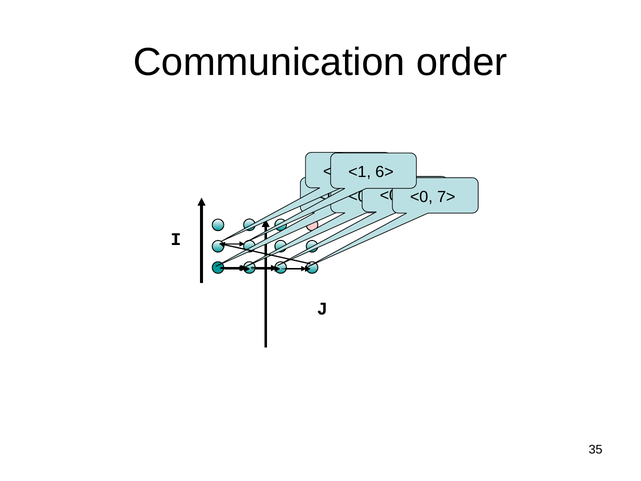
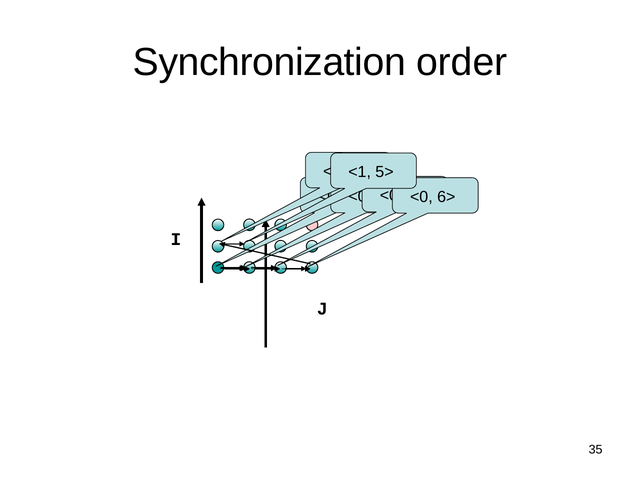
Communication: Communication -> Synchronization (269, 62)
6>: 6> -> 5> (384, 172)
7>: 7> -> 6> (446, 197)
